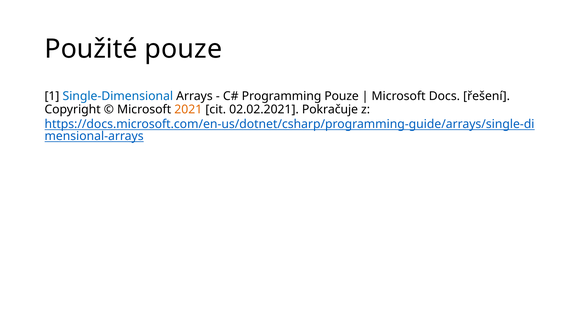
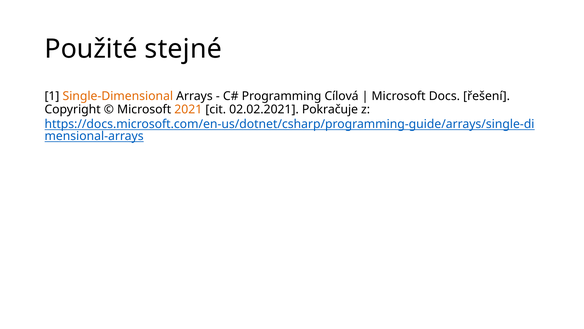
Použité pouze: pouze -> stejné (183, 49)
Single-Dimensional colour: blue -> orange (118, 96)
Programming Pouze: Pouze -> Cílová (342, 96)
